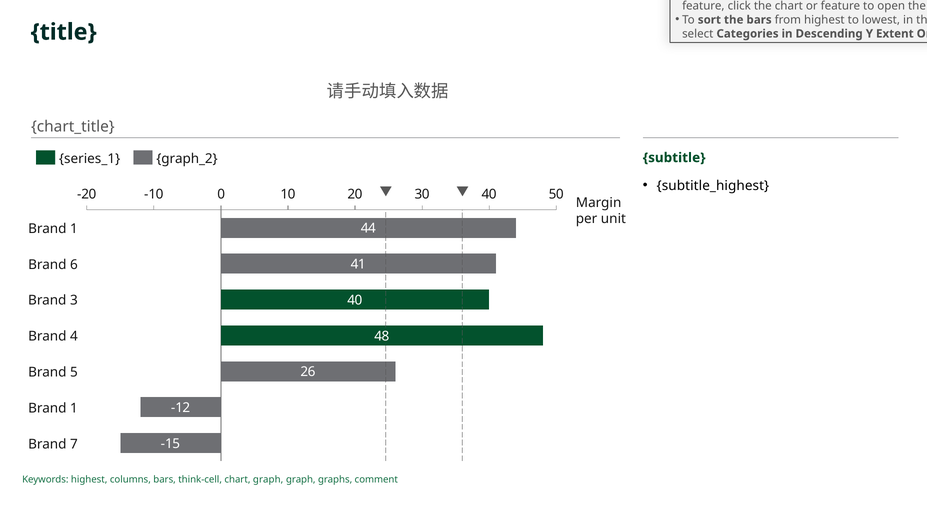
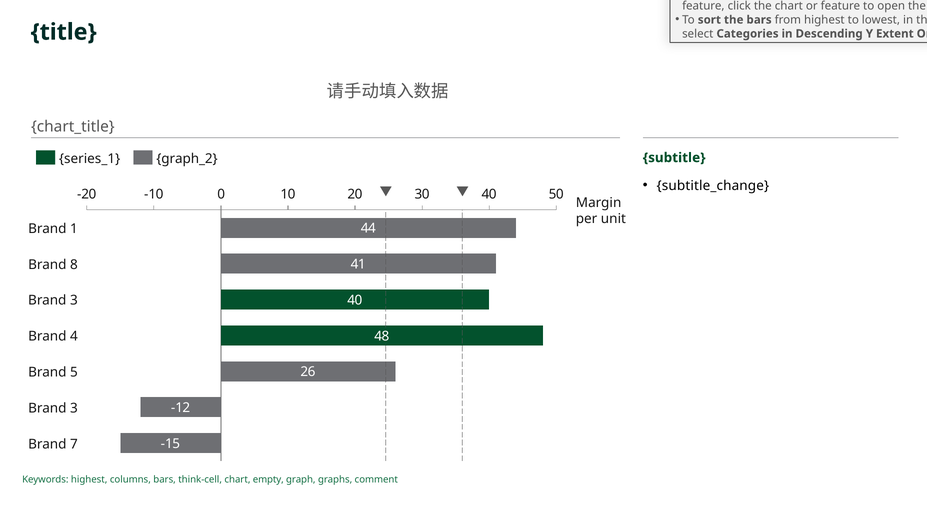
subtitle_highest: subtitle_highest -> subtitle_change (713, 185)
6: 6 -> 8 (74, 264)
1: 1 -> 3 (74, 408)
chart graph: graph -> empty (268, 479)
